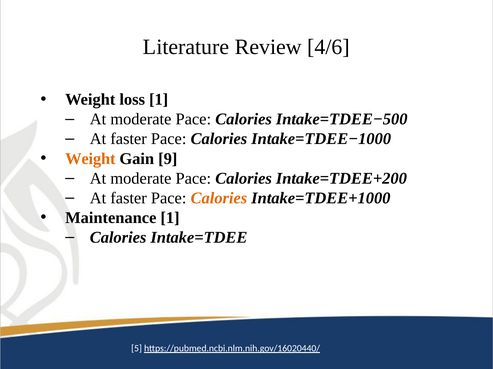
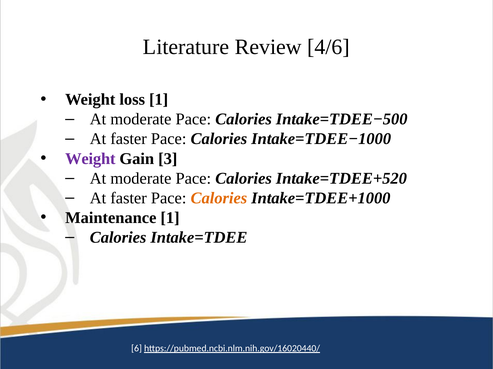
Weight colour: orange -> purple (90, 159)
9: 9 -> 3 (168, 159)
Intake=TDEE+200: Intake=TDEE+200 -> Intake=TDEE+520 (341, 179)
5: 5 -> 6 (137, 349)
